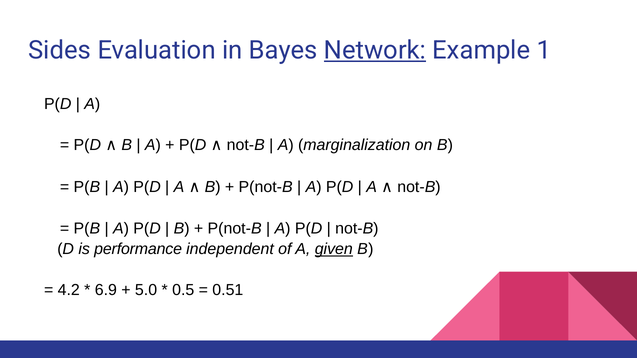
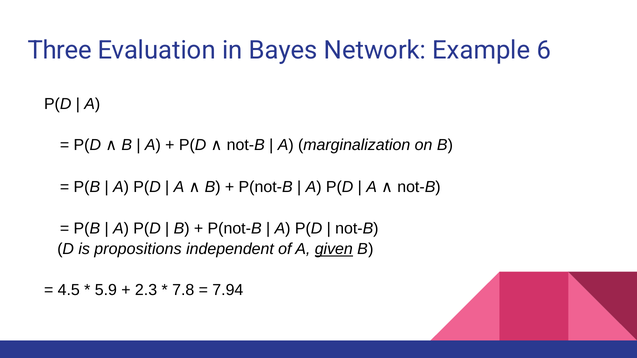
Sides: Sides -> Three (60, 50)
Network underline: present -> none (375, 50)
1: 1 -> 6 (544, 50)
performance: performance -> propositions (138, 249)
4.2: 4.2 -> 4.5 (69, 290)
6.9: 6.9 -> 5.9 (106, 290)
5.0: 5.0 -> 2.3 (146, 290)
0.5: 0.5 -> 7.8 (183, 290)
0.51: 0.51 -> 7.94 (228, 290)
